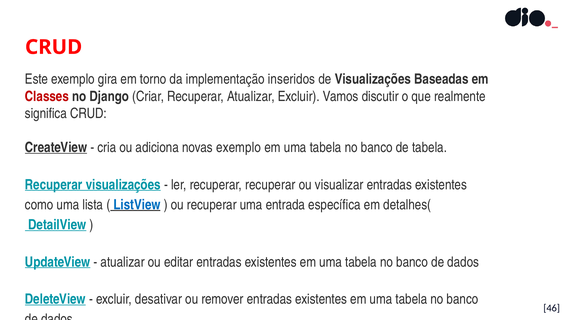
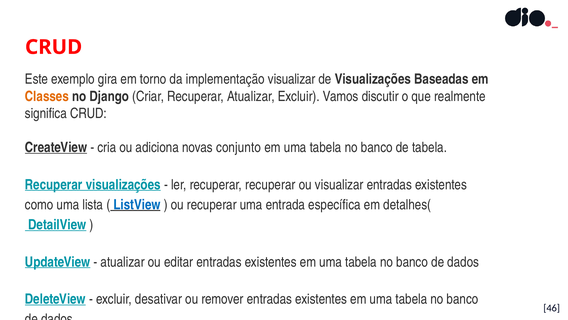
implementação inseridos: inseridos -> visualizar (292, 79)
Classes colour: red -> orange (47, 96)
novas exemplo: exemplo -> conjunto (239, 147)
